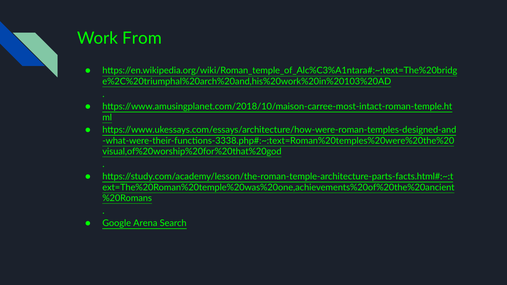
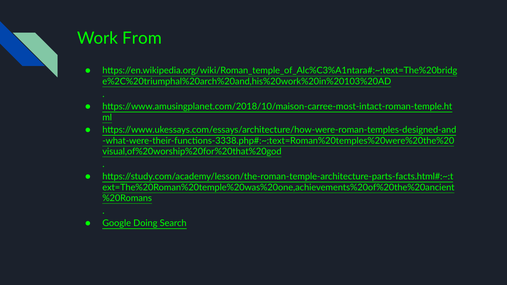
Arena: Arena -> Doing (145, 223)
